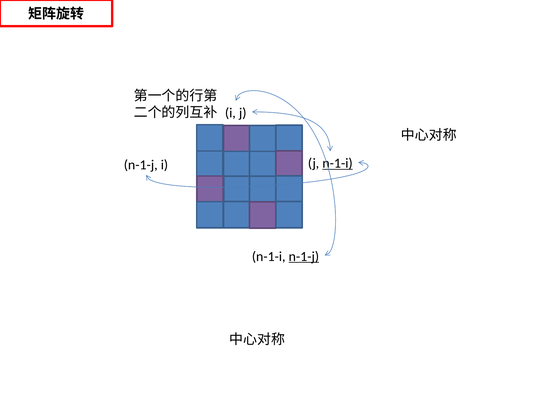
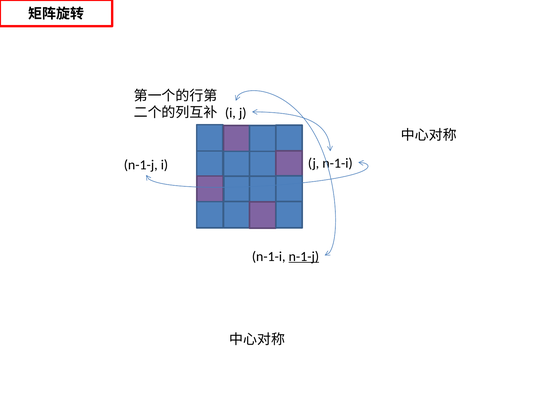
n-1-i underline: present -> none (338, 164)
